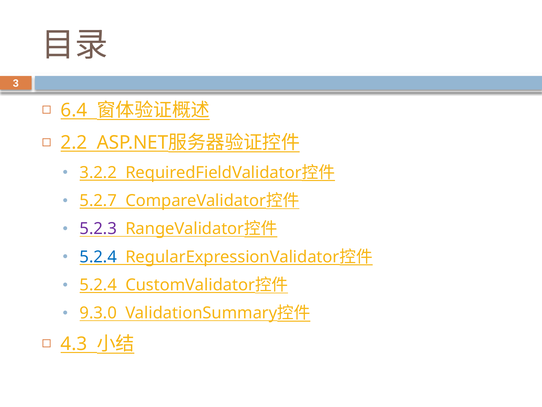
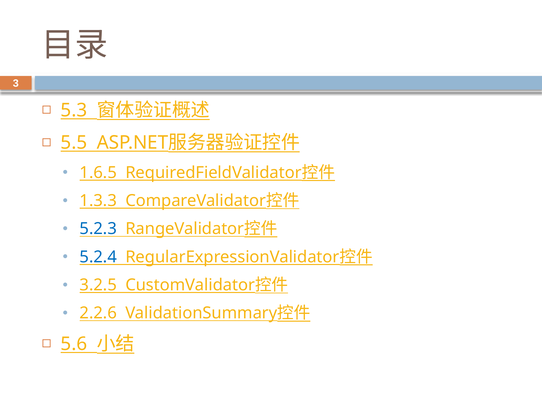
6.4: 6.4 -> 5.3 (74, 110)
2.2: 2.2 -> 5.5 (74, 143)
3.2.2: 3.2.2 -> 1.6.5 (98, 172)
5.2.7: 5.2.7 -> 1.3.3 (98, 200)
5.2.3 colour: purple -> blue (98, 229)
5.2.4: 5.2.4 -> 3.2.5 (98, 285)
9.3.0: 9.3.0 -> 2.2.6 (98, 313)
4.3: 4.3 -> 5.6 (74, 344)
